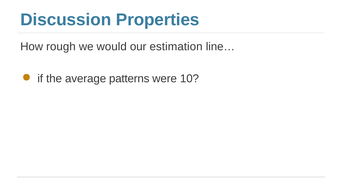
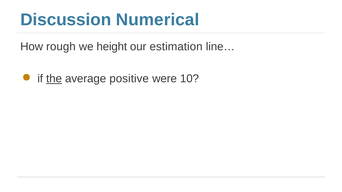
Properties: Properties -> Numerical (158, 20)
would: would -> height (112, 47)
the underline: none -> present (54, 79)
patterns: patterns -> positive (129, 79)
